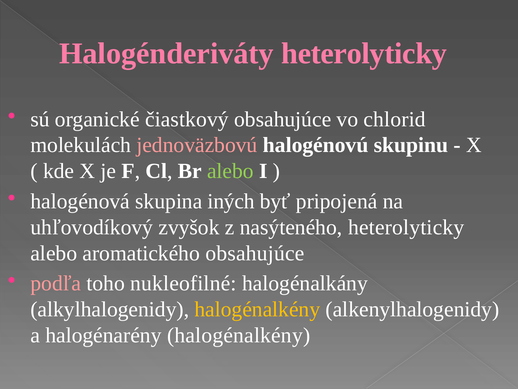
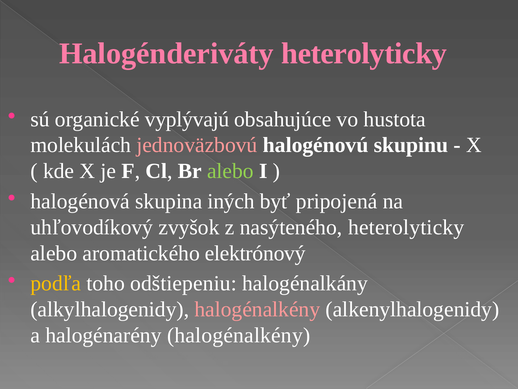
čiastkový: čiastkový -> vyplývajú (187, 119)
chlorid: chlorid -> hustota (395, 119)
aromatického obsahujúce: obsahujúce -> elektrónový (255, 253)
podľa colour: pink -> yellow (56, 283)
nukleofilné: nukleofilné -> odštiepeniu (183, 283)
halogénalkény colour: yellow -> pink (257, 309)
